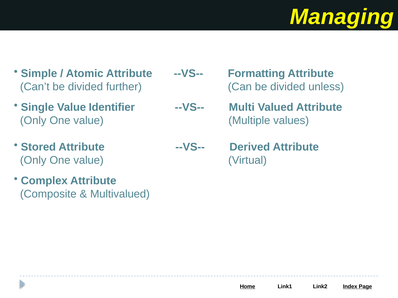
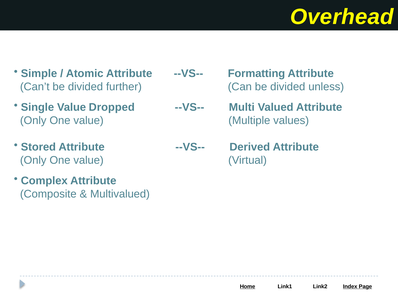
Managing: Managing -> Overhead (342, 17)
Identifier: Identifier -> Dropped (112, 107)
